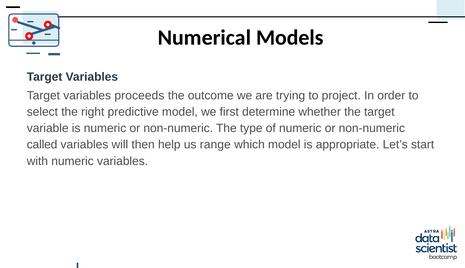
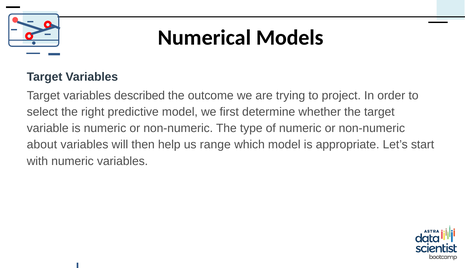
proceeds: proceeds -> described (140, 96)
called: called -> about (42, 145)
